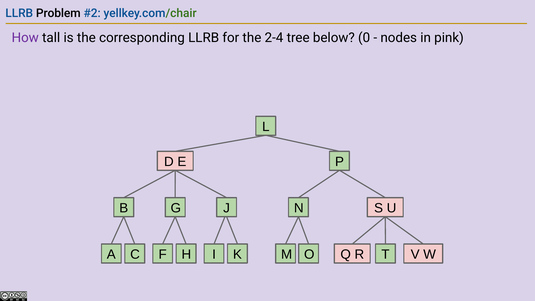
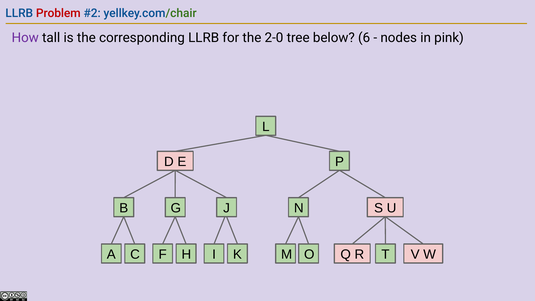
Problem colour: black -> red (58, 13)
2-4: 2-4 -> 2-0 (274, 38)
0: 0 -> 6 (364, 38)
